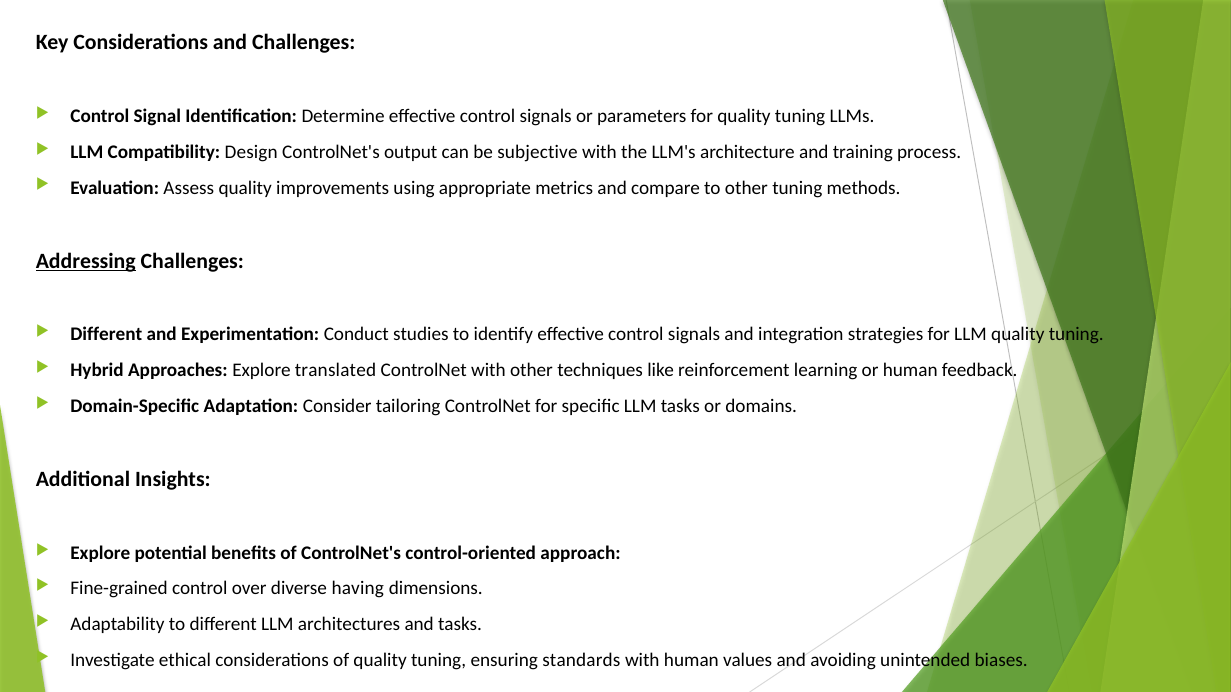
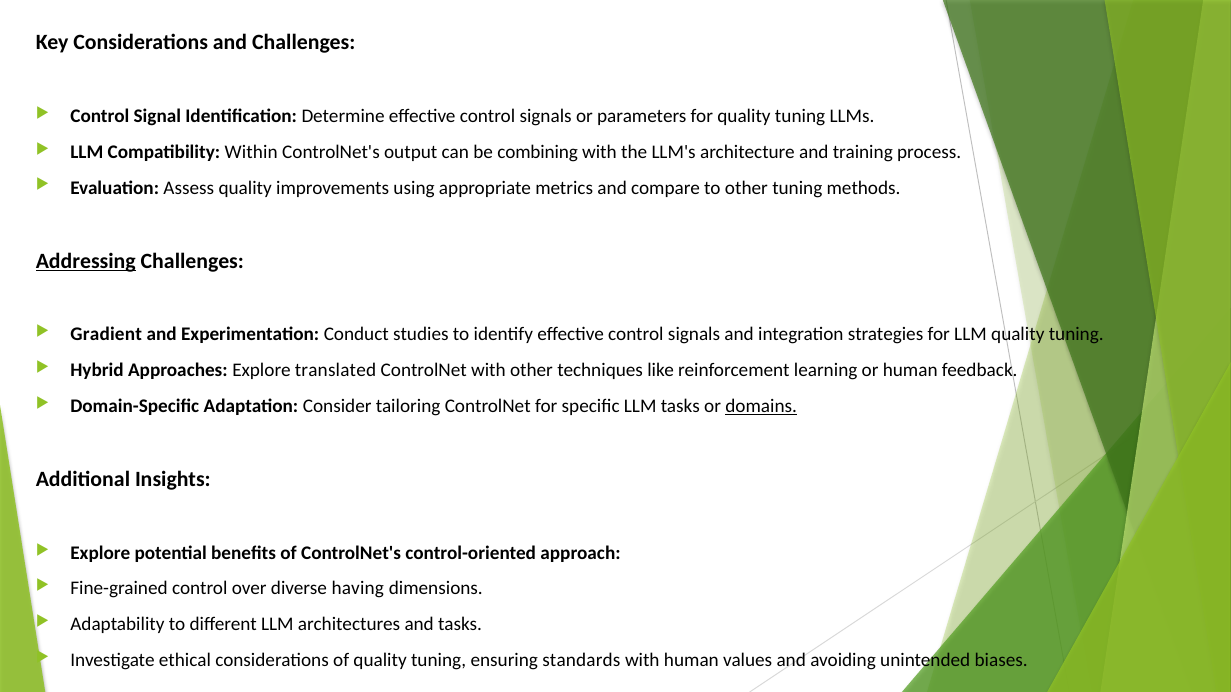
Design: Design -> Within (251, 152)
subjective: subjective -> combining (538, 152)
Different: Different -> Gradient (106, 335)
domains underline: none -> present (761, 406)
